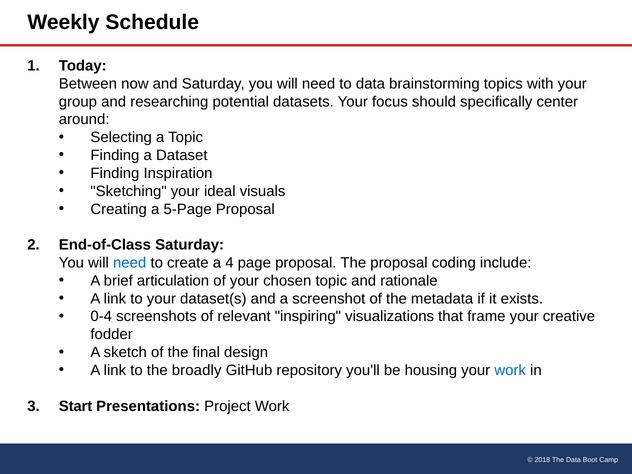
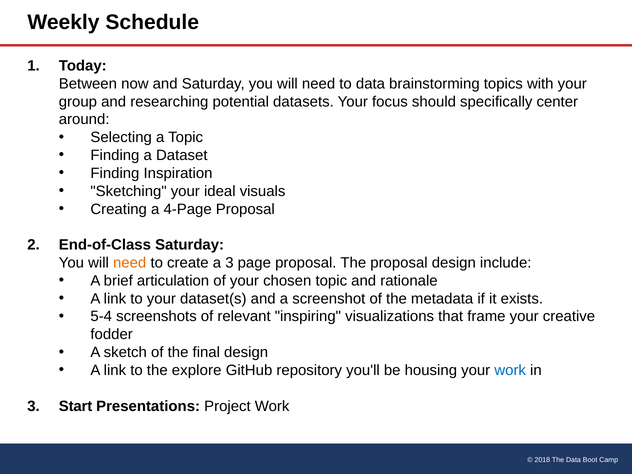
5-Page: 5-Page -> 4-Page (188, 209)
need colour: blue -> orange (130, 263)
a 4: 4 -> 3 (229, 263)
proposal coding: coding -> design (454, 263)
0-4: 0-4 -> 5-4 (101, 317)
broadly: broadly -> explore (197, 370)
